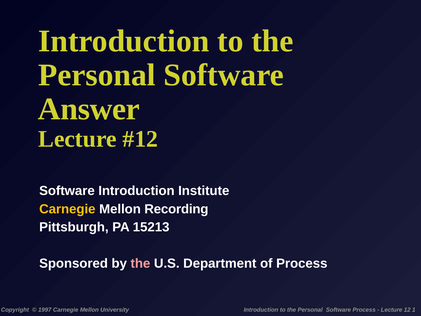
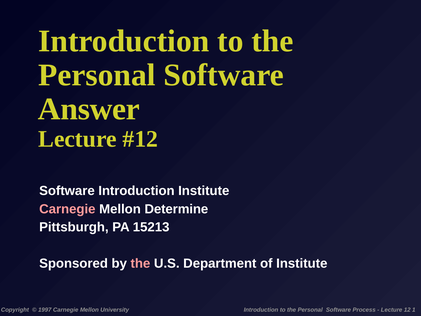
Carnegie colour: yellow -> pink (67, 209)
Recording: Recording -> Determine (176, 209)
of Process: Process -> Institute (302, 263)
